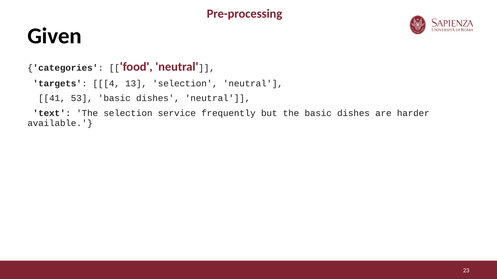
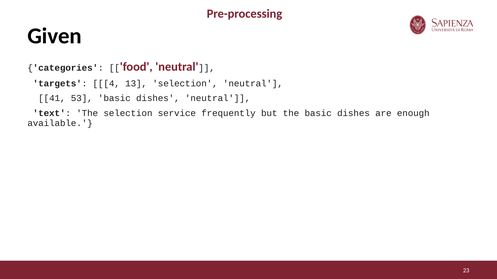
harder: harder -> enough (413, 114)
